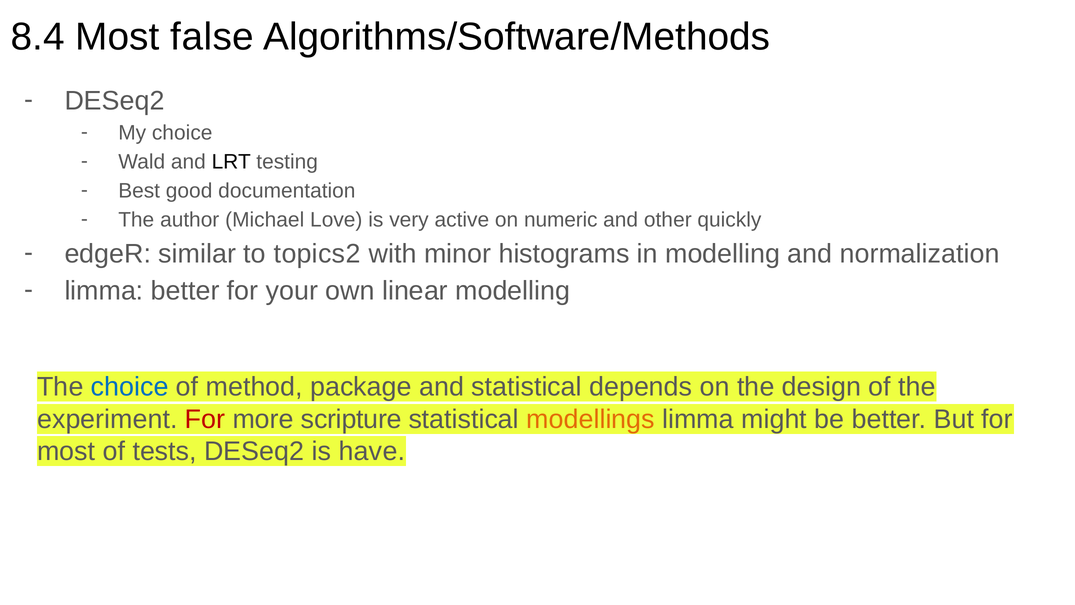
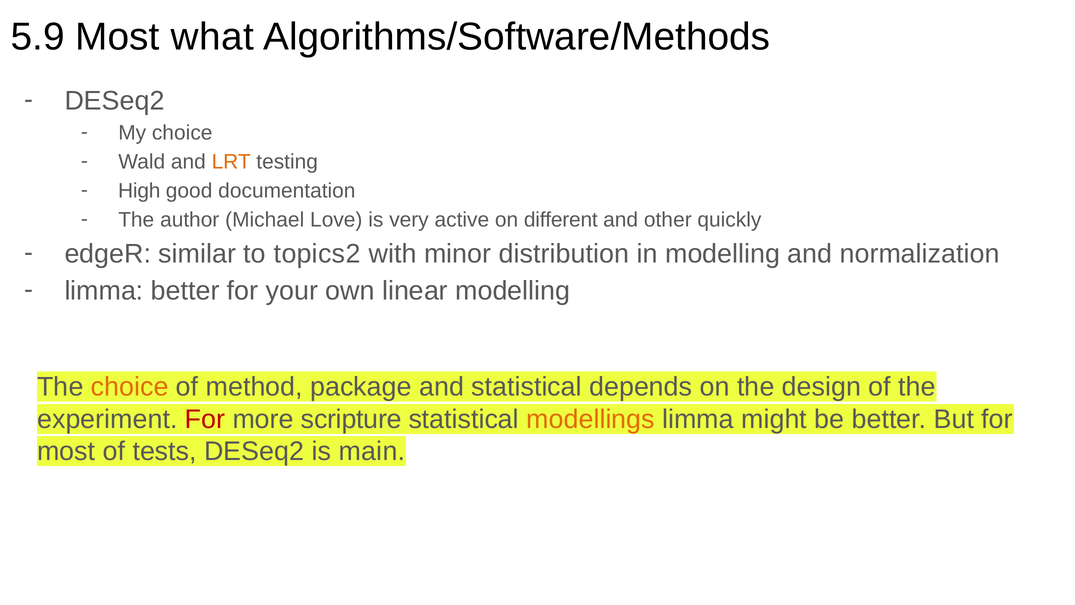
8.4: 8.4 -> 5.9 (38, 37)
false: false -> what (212, 37)
LRT colour: black -> orange (231, 162)
Best: Best -> High (139, 191)
numeric: numeric -> different (561, 220)
histograms: histograms -> distribution (564, 254)
choice colour: blue -> orange (130, 387)
have: have -> main (372, 451)
